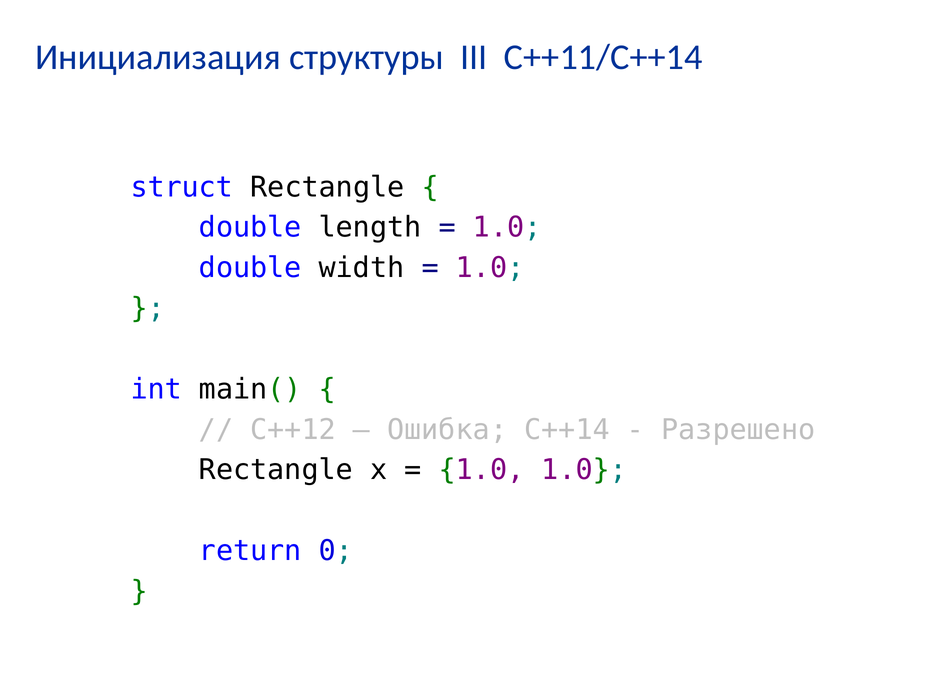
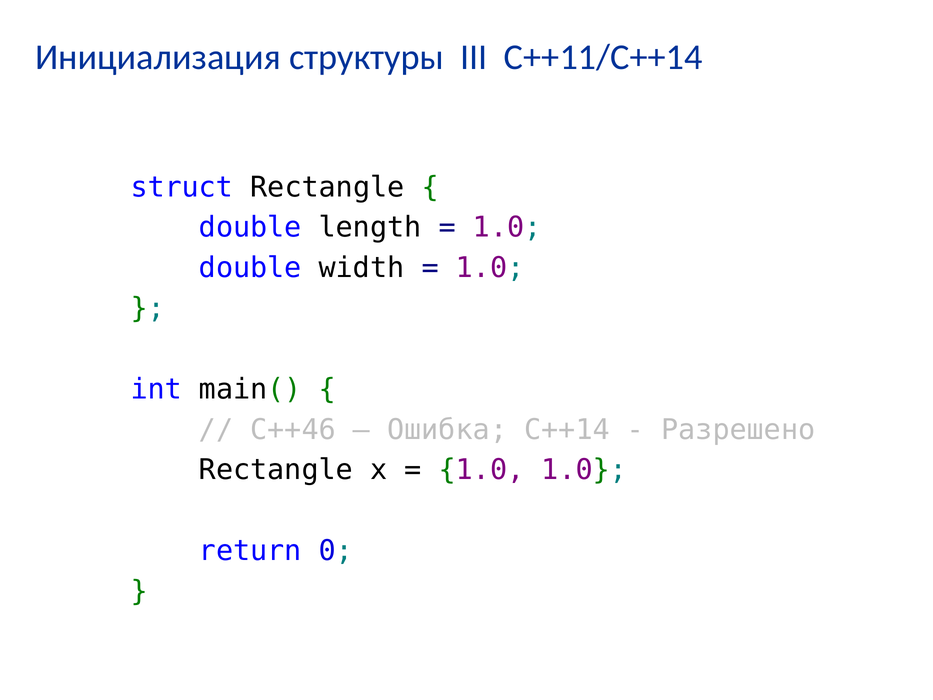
С++12: С++12 -> С++46 (293, 429)
